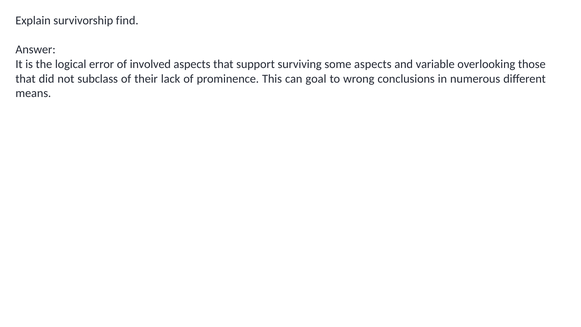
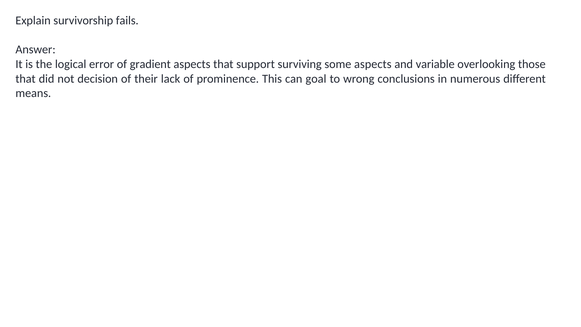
find: find -> fails (127, 21)
involved: involved -> gradient (150, 64)
subclass: subclass -> decision (98, 79)
